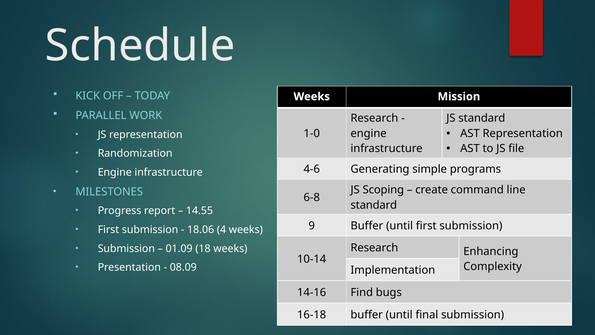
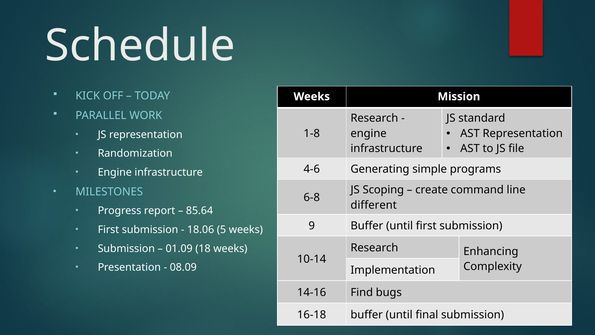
1-0: 1-0 -> 1-8 (312, 133)
standard: standard -> different (374, 205)
14.55: 14.55 -> 85.64 (199, 211)
4: 4 -> 5 (221, 230)
